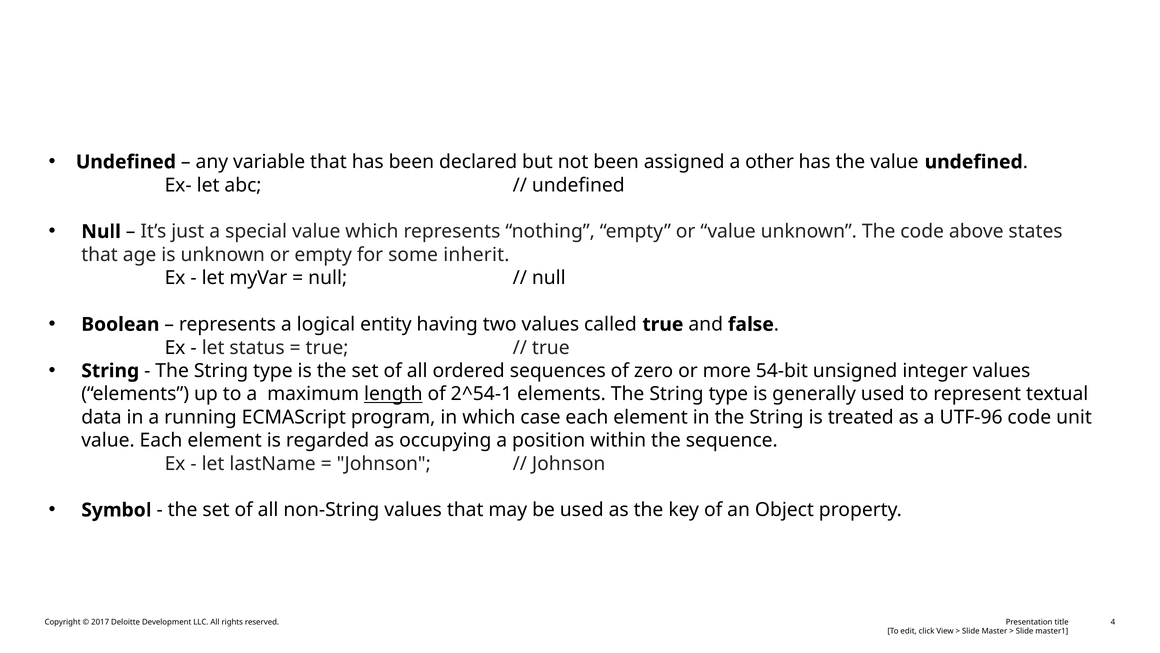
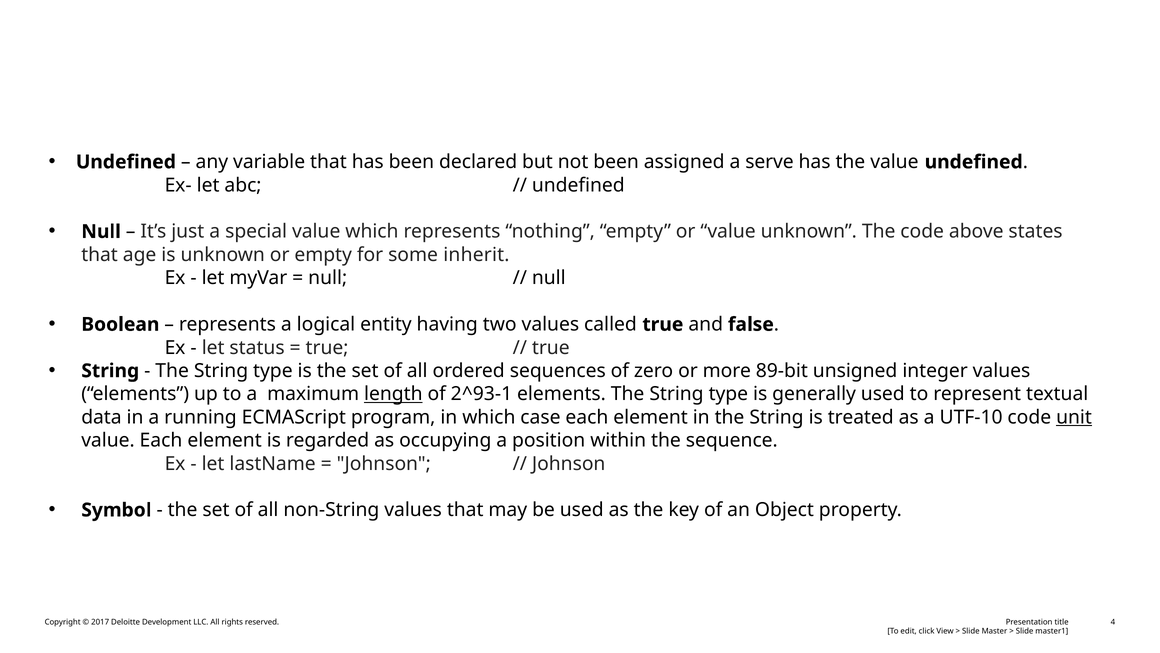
other: other -> serve (770, 162)
54-bit: 54-bit -> 89-bit (782, 371)
2^54-1: 2^54-1 -> 2^93-1 (481, 394)
UTF-96: UTF-96 -> UTF-10 (971, 417)
unit underline: none -> present (1074, 417)
